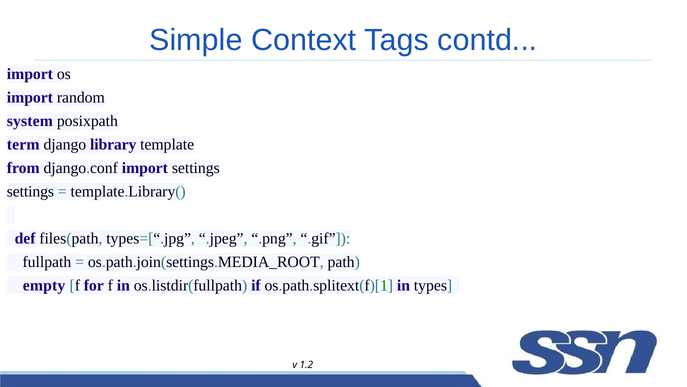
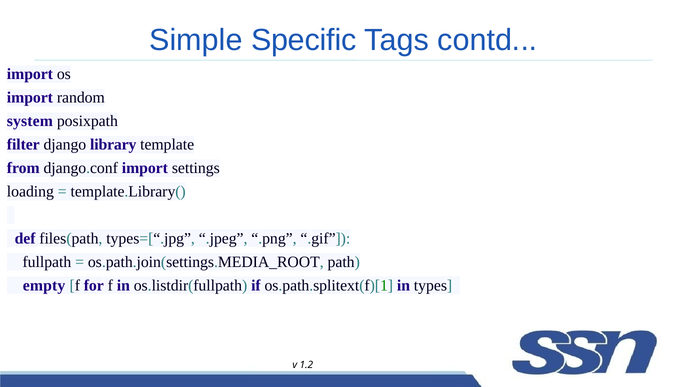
Context: Context -> Specific (304, 40)
term: term -> filter (23, 144)
settings: settings -> loading (30, 191)
